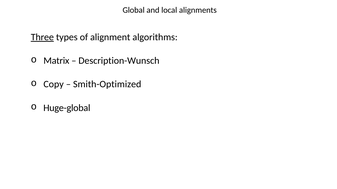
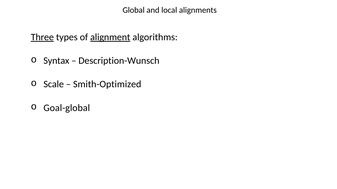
alignment underline: none -> present (110, 37)
Matrix: Matrix -> Syntax (56, 61)
Copy: Copy -> Scale (54, 85)
Huge-global: Huge-global -> Goal-global (67, 108)
